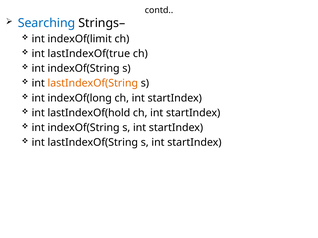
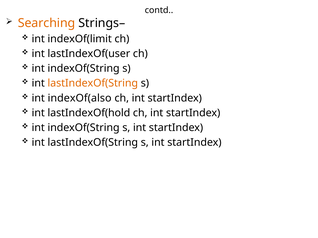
Searching colour: blue -> orange (47, 23)
lastIndexOf(true: lastIndexOf(true -> lastIndexOf(user (89, 54)
indexOf(long: indexOf(long -> indexOf(also (80, 98)
